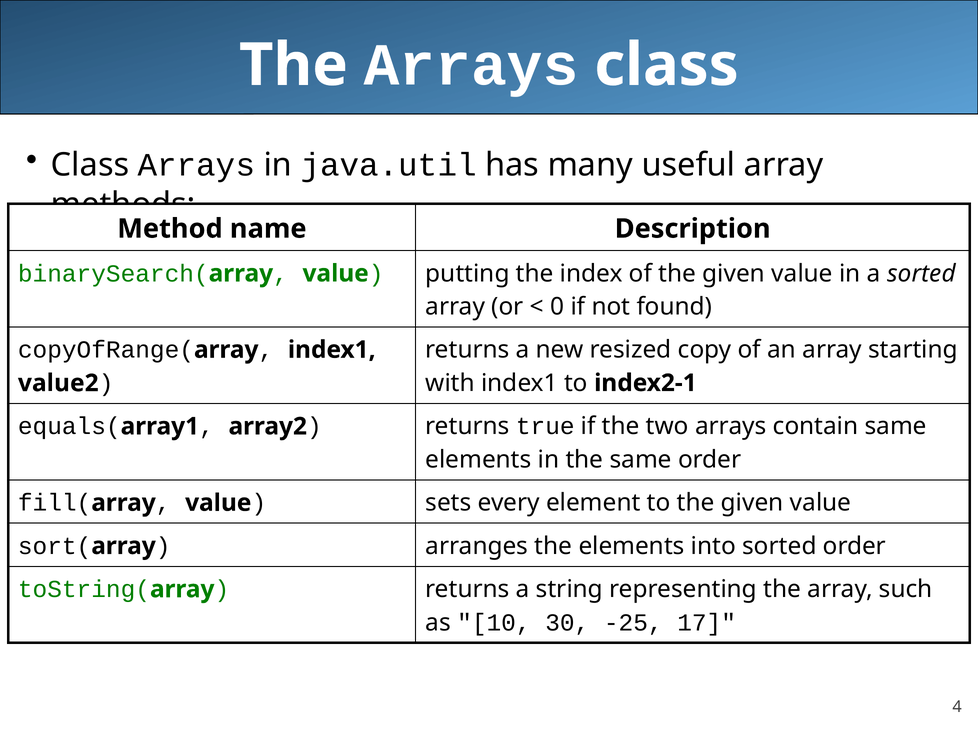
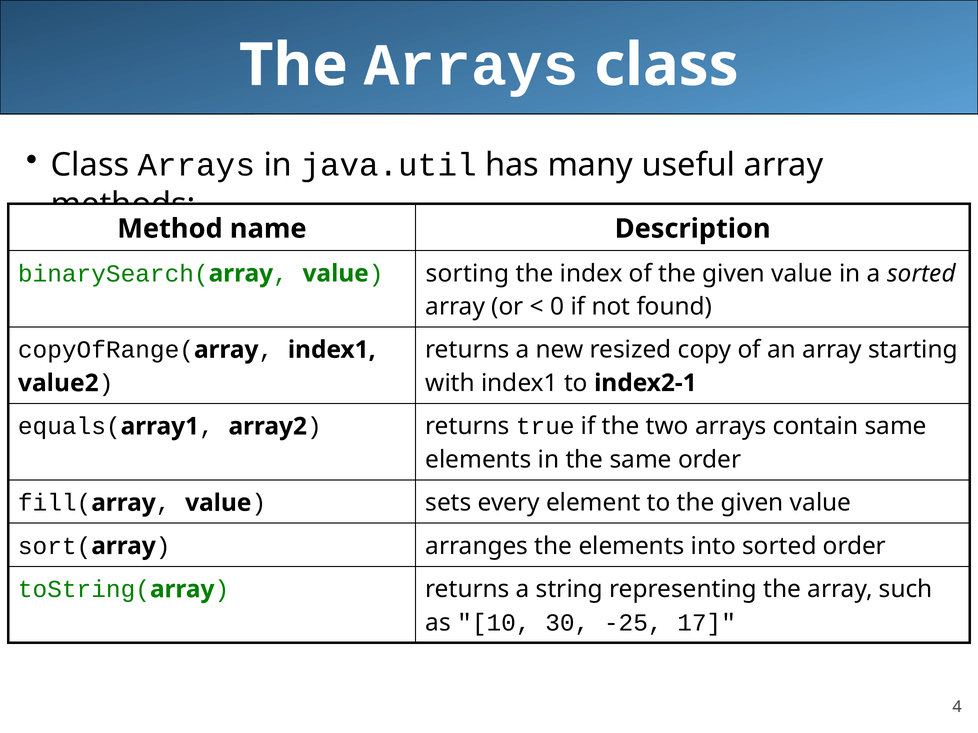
putting: putting -> sorting (467, 274)
